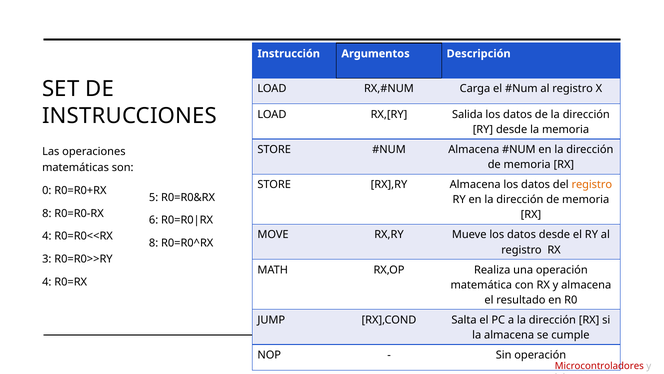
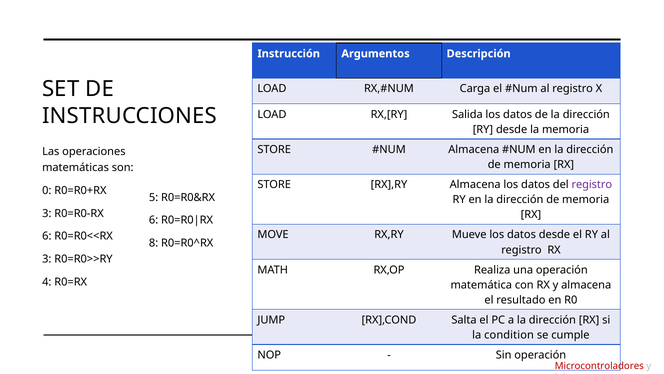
registro colour: orange -> purple (592, 184)
8: 8 -> 3 (47, 213)
4: 4 -> 6 (47, 236)
la almacena: almacena -> condition (509, 335)
